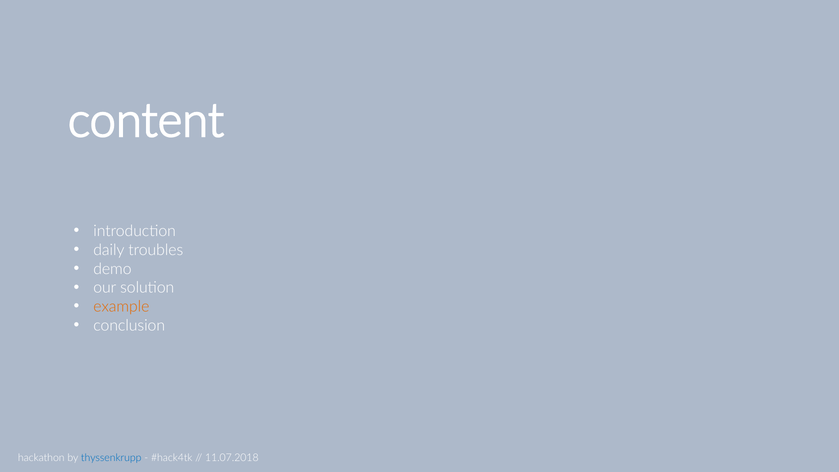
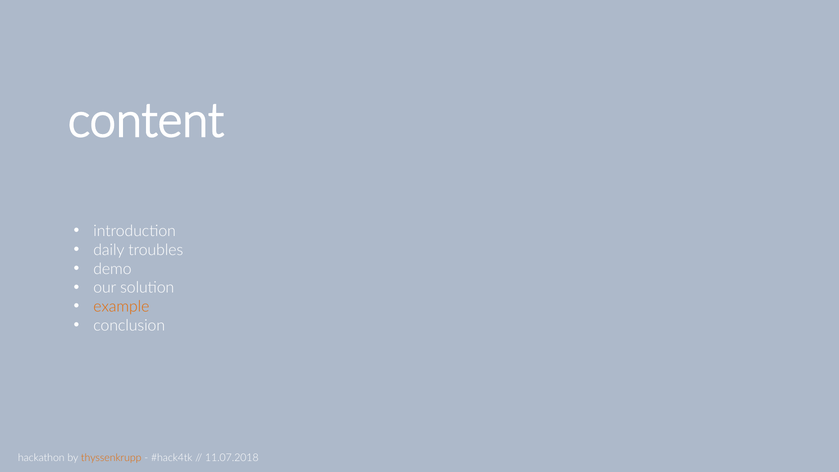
thyssenkrupp colour: blue -> orange (111, 458)
